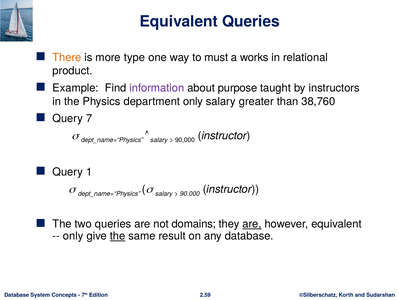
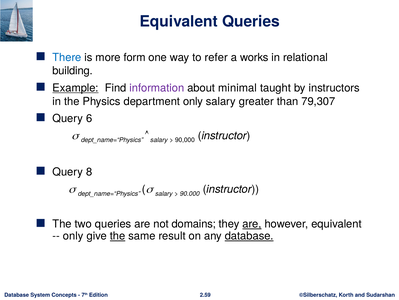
There colour: orange -> blue (67, 57)
type: type -> form (135, 57)
must: must -> refer (216, 57)
product: product -> building (73, 71)
Example underline: none -> present (76, 88)
purpose: purpose -> minimal (238, 88)
38,760: 38,760 -> 79,307 (318, 101)
7: 7 -> 6 (89, 118)
1: 1 -> 8 (89, 172)
database underline: none -> present (249, 235)
